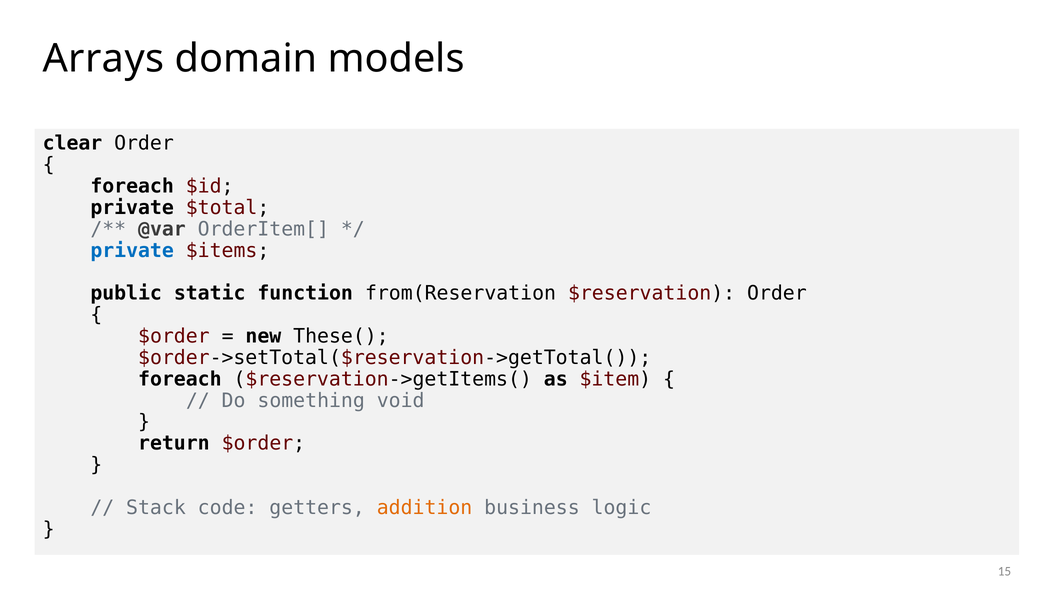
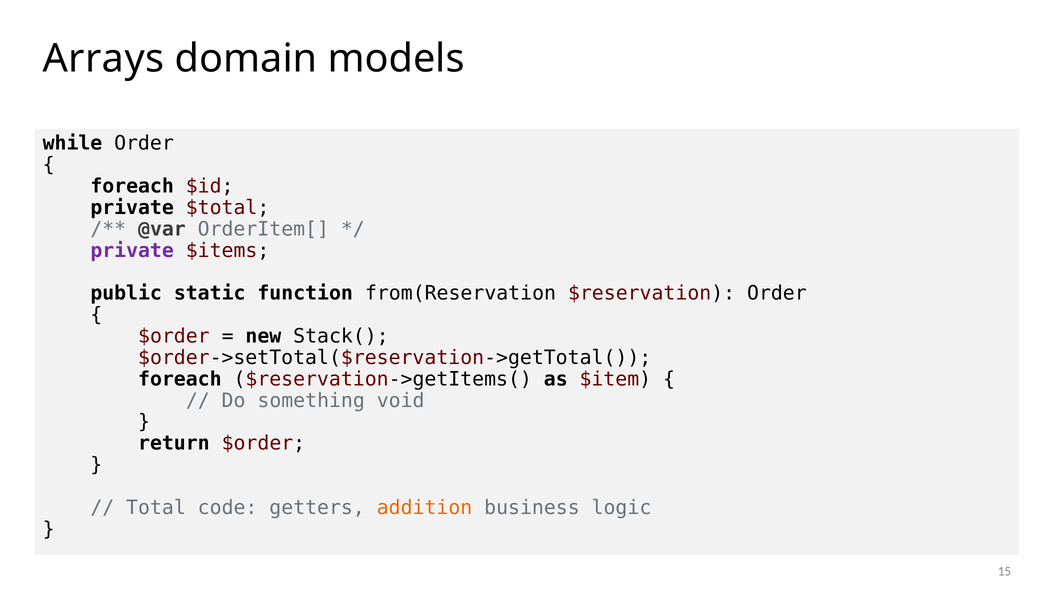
clear: clear -> while (72, 143)
private colour: blue -> purple (132, 251)
These(: These( -> Stack( (341, 336)
Stack: Stack -> Total (156, 508)
